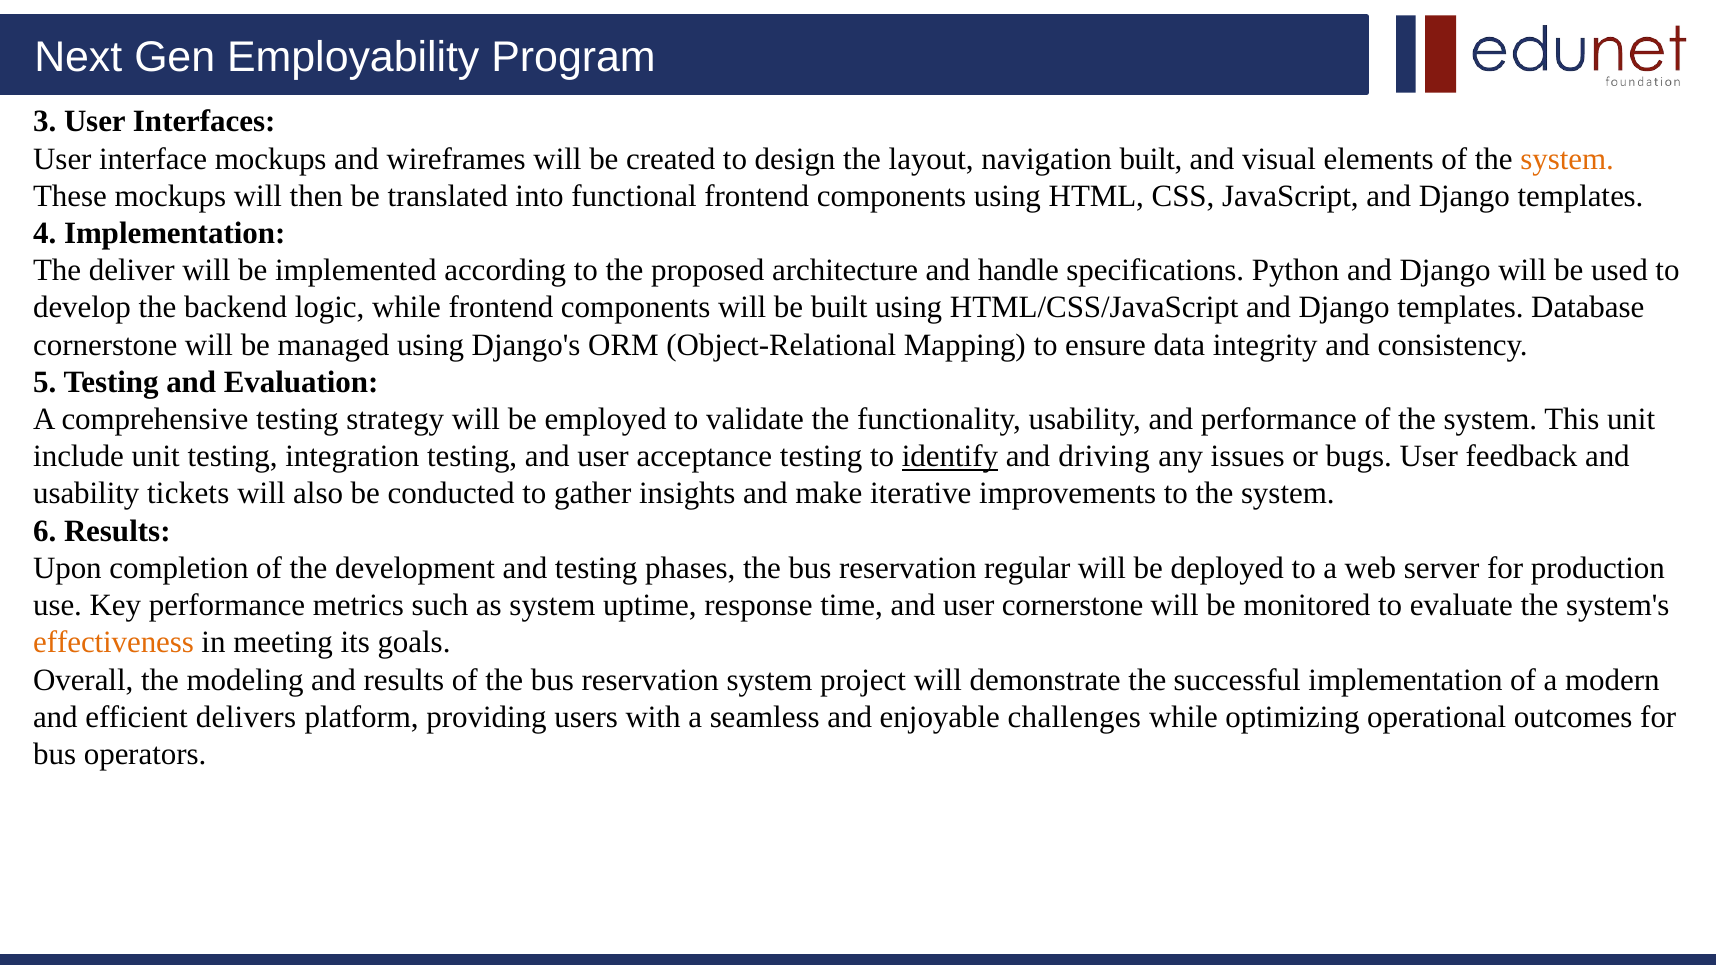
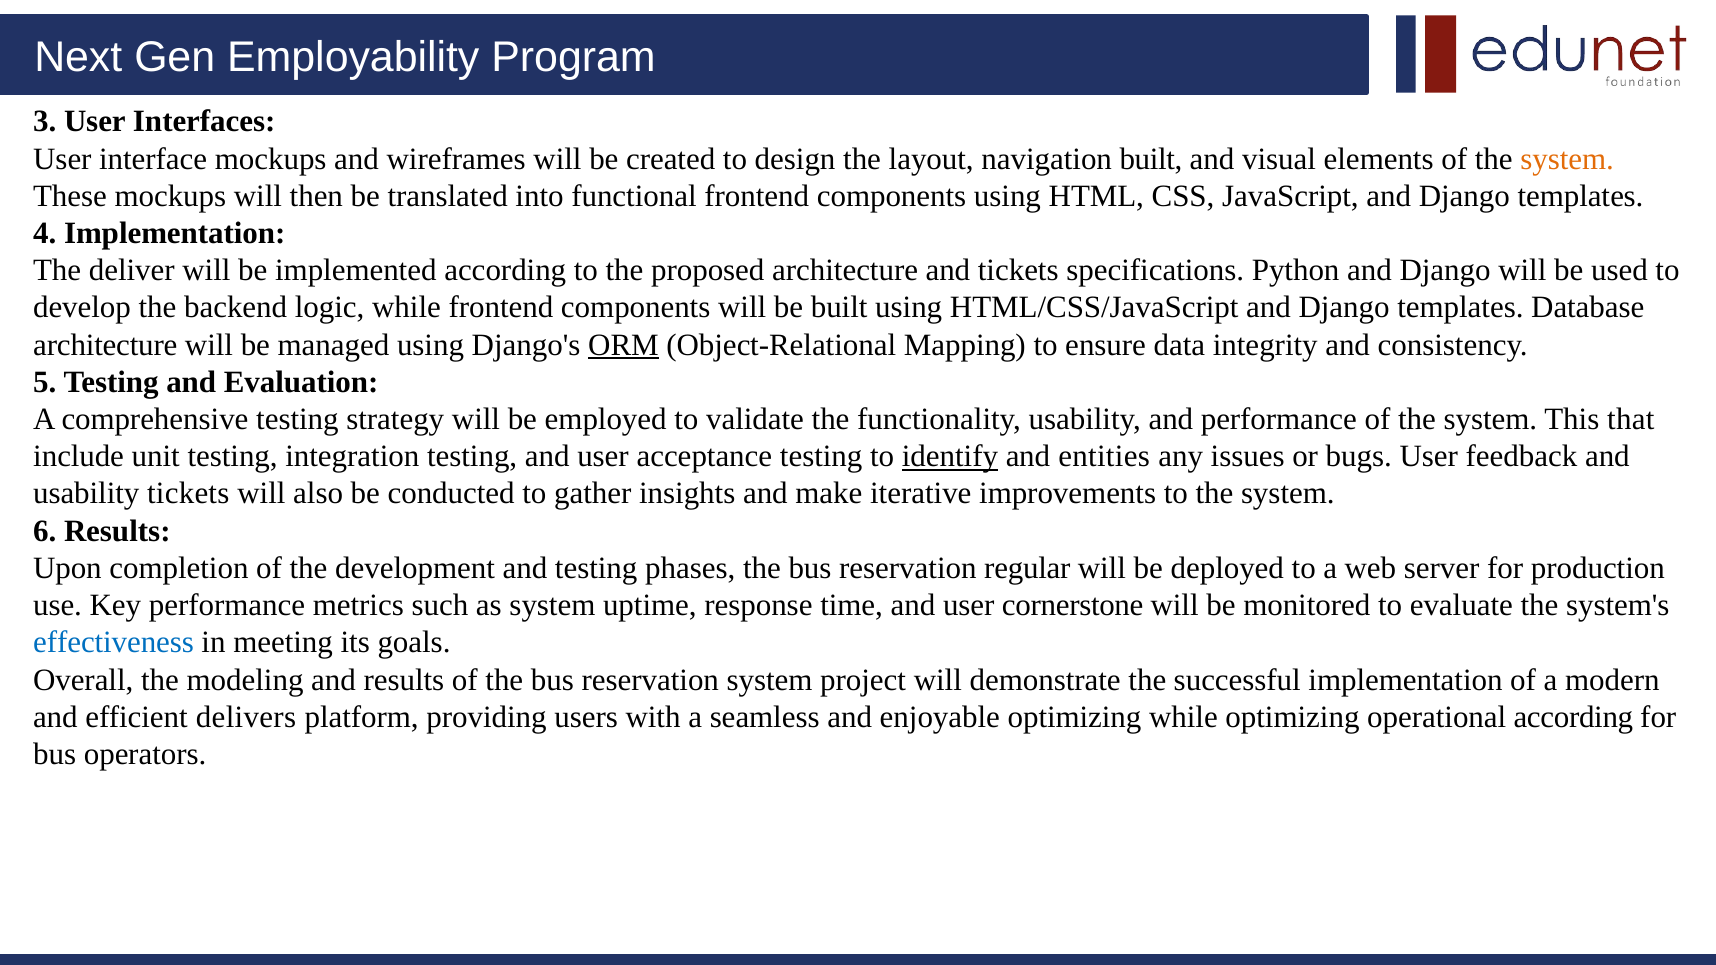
and handle: handle -> tickets (1018, 271)
cornerstone: cornerstone -> architecture (105, 345)
ORM underline: none -> present (623, 345)
This unit: unit -> that (1631, 419)
driving: driving -> entities (1104, 457)
effectiveness colour: orange -> blue (114, 643)
enjoyable challenges: challenges -> optimizing (1075, 717)
operational outcomes: outcomes -> according (1573, 717)
